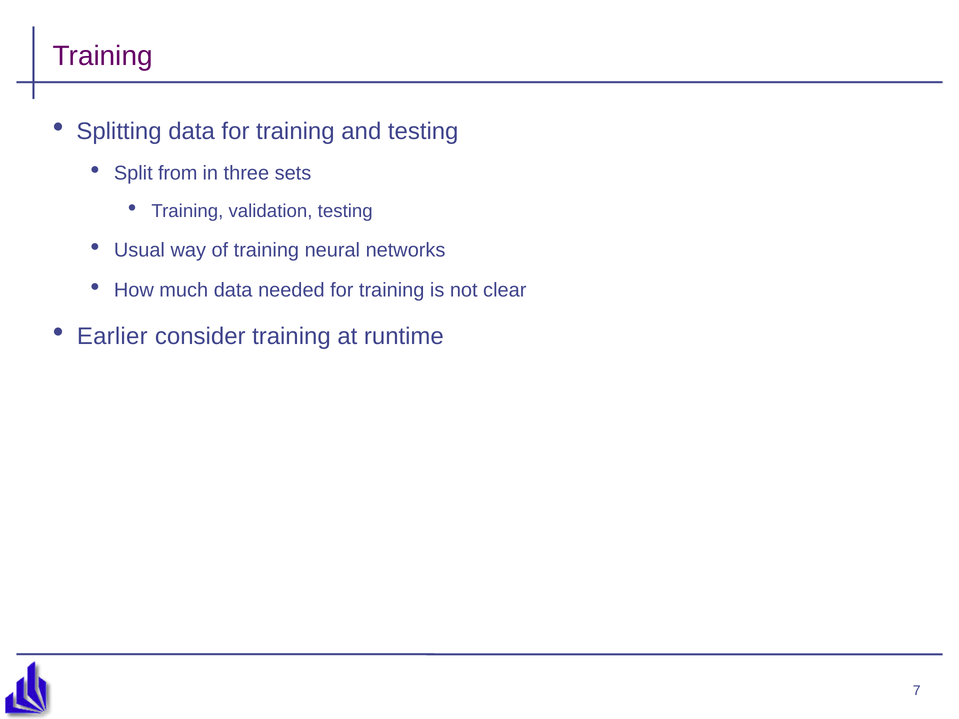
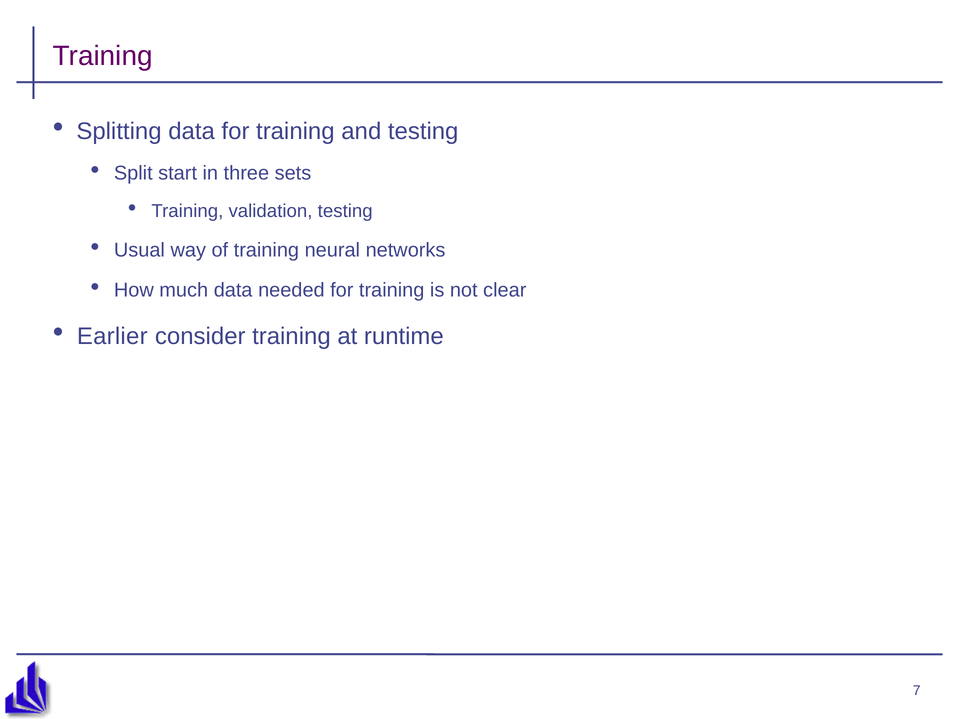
from: from -> start (178, 173)
